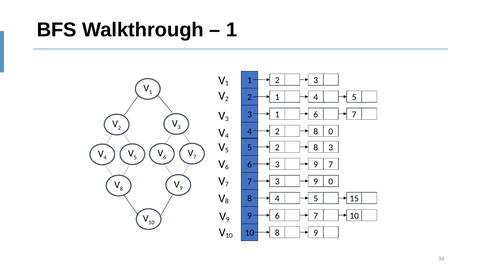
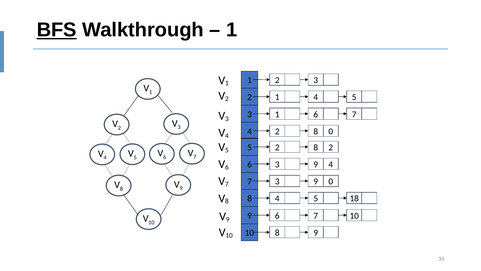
BFS underline: none -> present (57, 30)
3: 3 -> 2 (331, 147)
9 7: 7 -> 4 (331, 164)
15: 15 -> 18 (354, 198)
